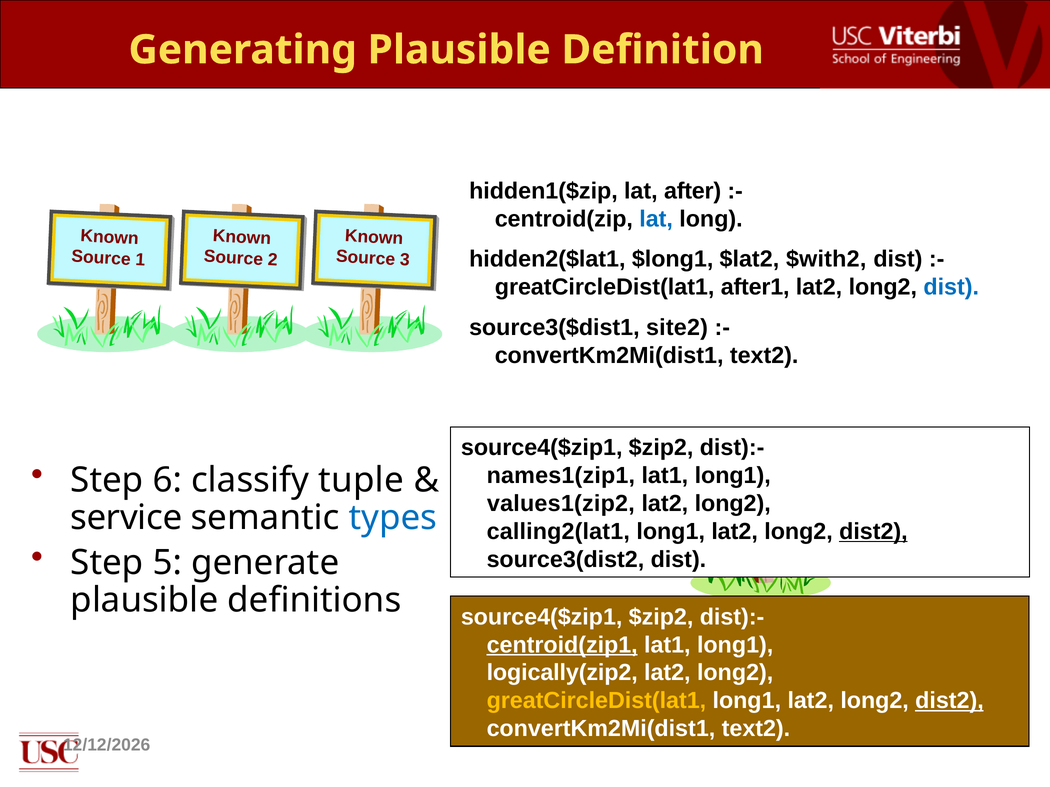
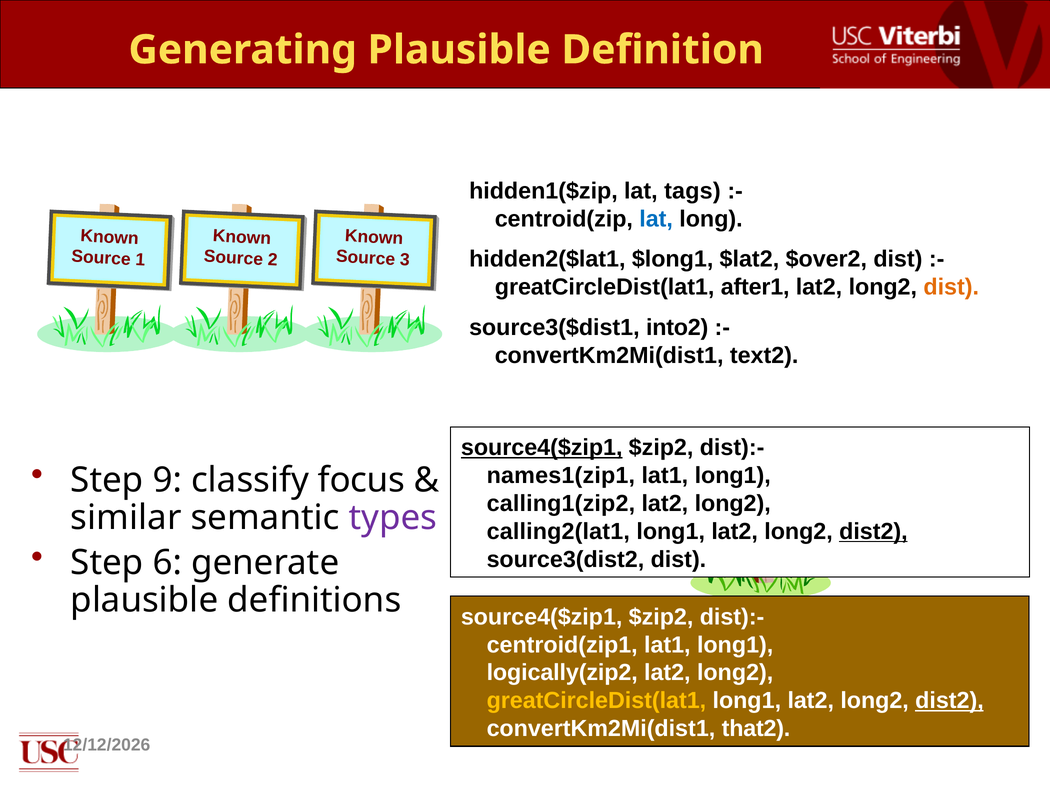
after: after -> tags (692, 191)
$with2: $with2 -> $over2 (826, 259)
dist colour: blue -> orange (951, 287)
site2: site2 -> into2 (677, 328)
source4($zip1 underline: none -> present (542, 448)
6: 6 -> 9 (167, 480)
tuple: tuple -> focus (361, 480)
values1(zip2: values1(zip2 -> calling1(zip2 (561, 504)
service: service -> similar (126, 518)
types colour: blue -> purple (393, 518)
5: 5 -> 6 (167, 563)
centroid(zip1 underline: present -> none (562, 645)
text2: text2 -> that2 (756, 729)
